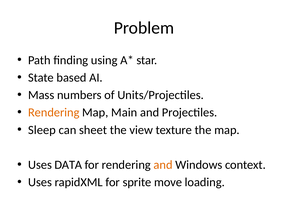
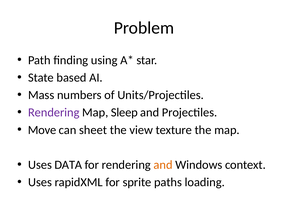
Rendering colour: orange -> purple (54, 113)
Main: Main -> Sleep (124, 113)
Sleep: Sleep -> Move (42, 130)
move: move -> paths (168, 182)
